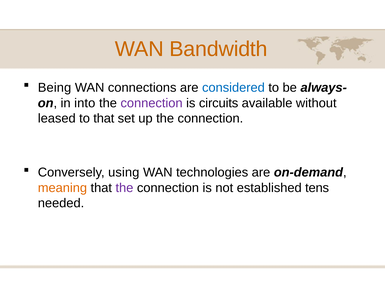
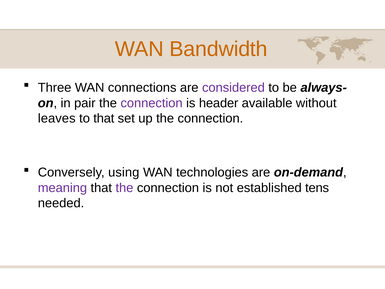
Being: Being -> Three (55, 88)
considered colour: blue -> purple (233, 88)
into: into -> pair (85, 103)
circuits: circuits -> header (219, 103)
leased: leased -> leaves (57, 118)
meaning colour: orange -> purple (62, 188)
